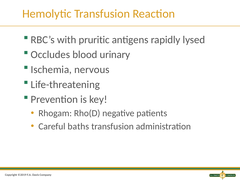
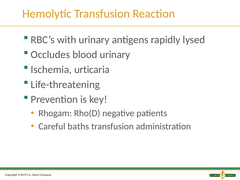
with pruritic: pruritic -> urinary (94, 40)
nervous: nervous -> urticaria (92, 70)
